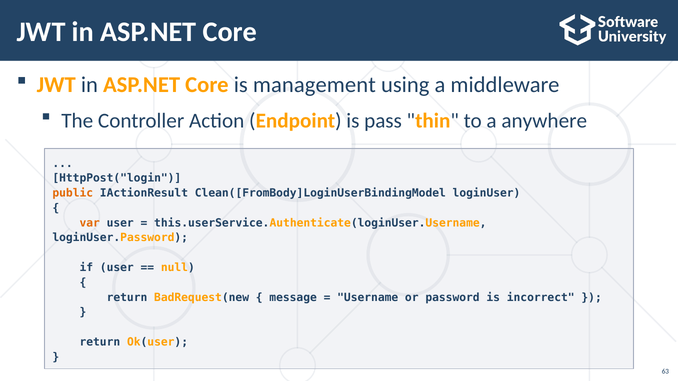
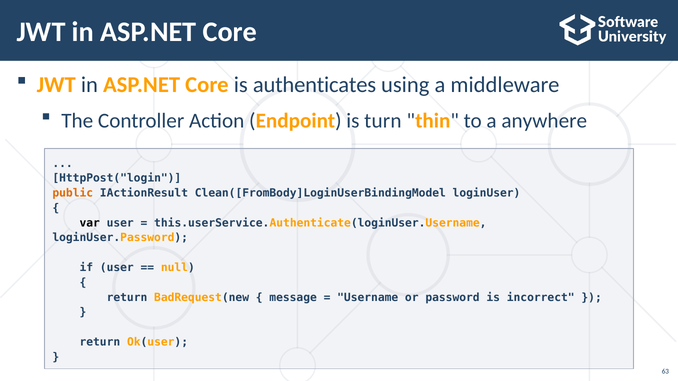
management: management -> authenticates (315, 85)
pass: pass -> turn (383, 121)
var colour: orange -> black (90, 223)
